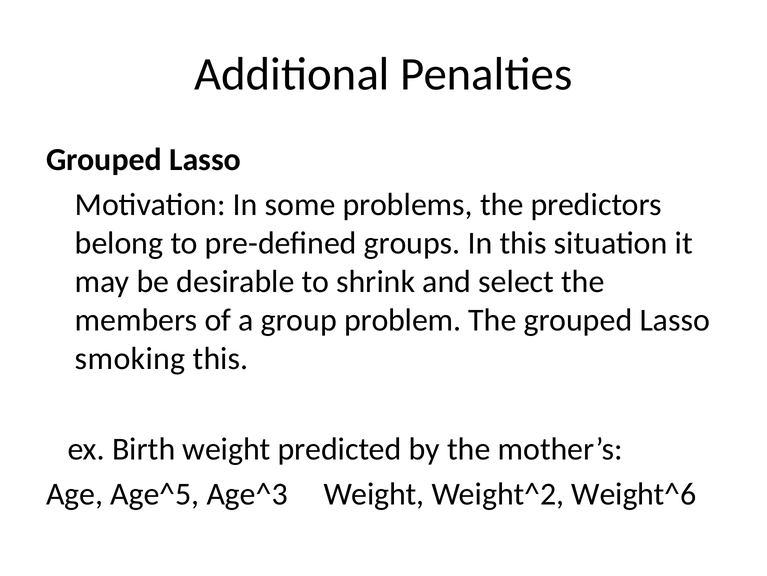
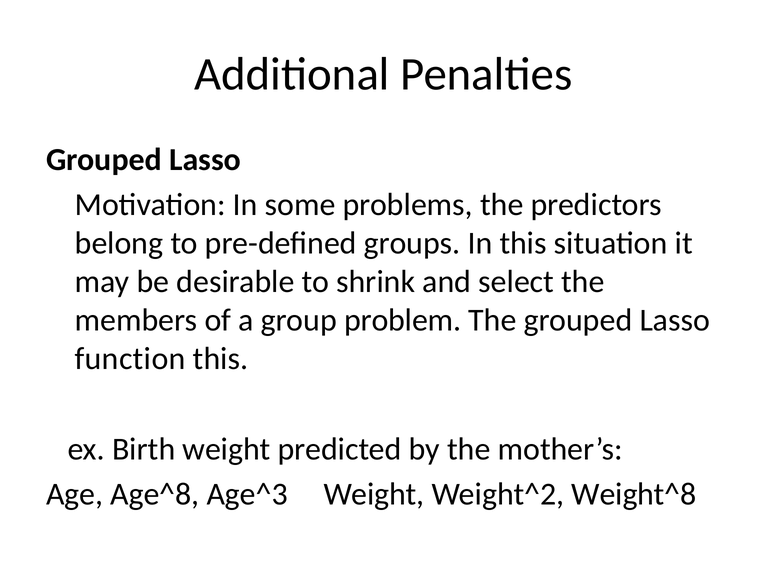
smoking: smoking -> function (130, 358)
Age^5: Age^5 -> Age^8 (155, 494)
Weight^6: Weight^6 -> Weight^8 (634, 494)
